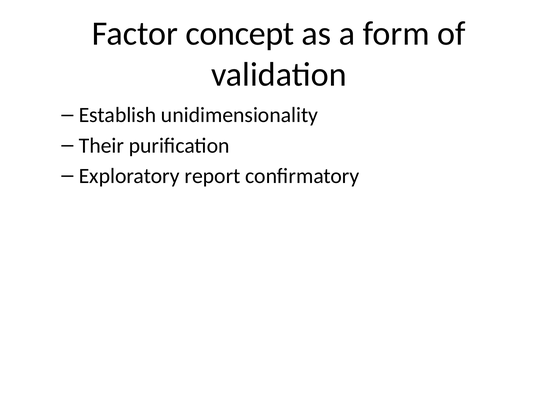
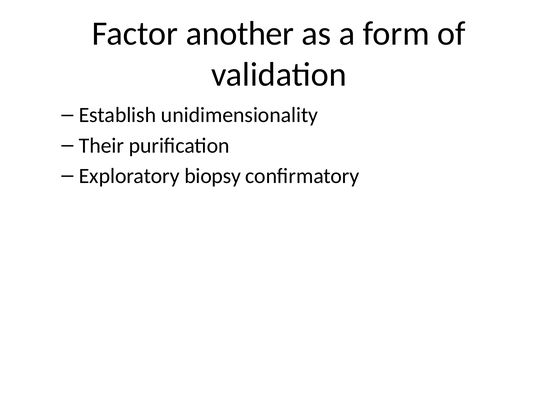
concept: concept -> another (240, 34)
report: report -> biopsy (213, 176)
